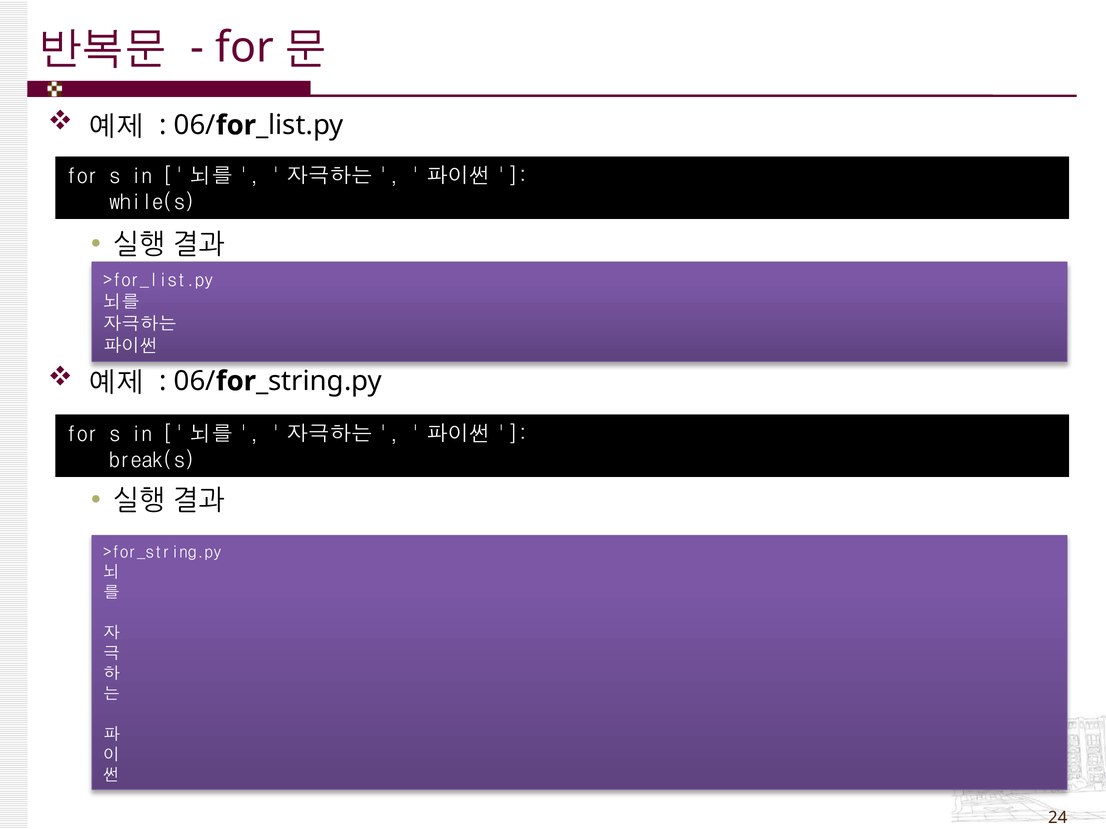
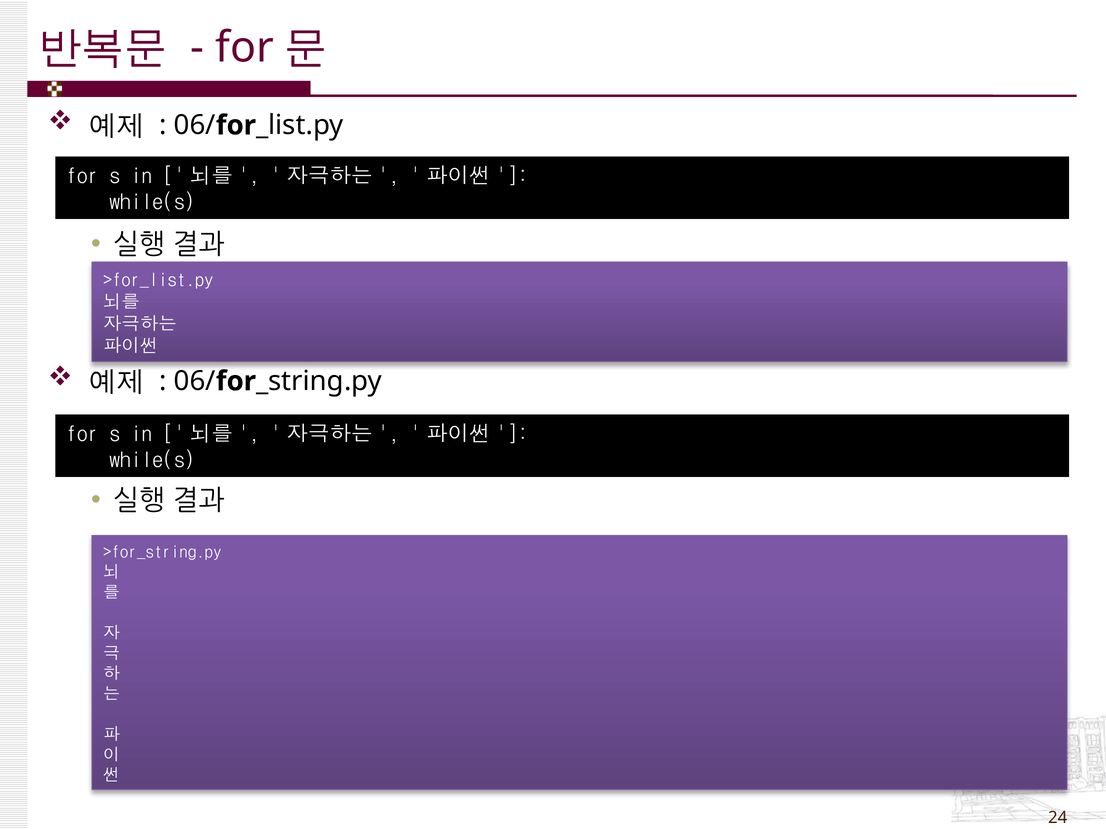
break(s: break(s -> while(s (152, 460)
